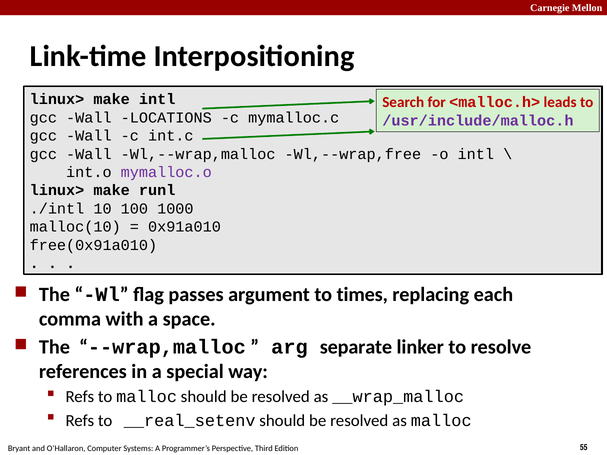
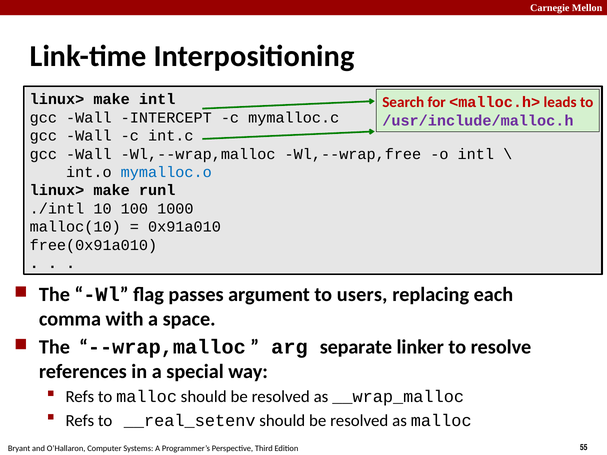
LOCATIONS: LOCATIONS -> INTERCEPT (166, 118)
mymalloc.o colour: purple -> blue (166, 172)
times: times -> users (362, 295)
